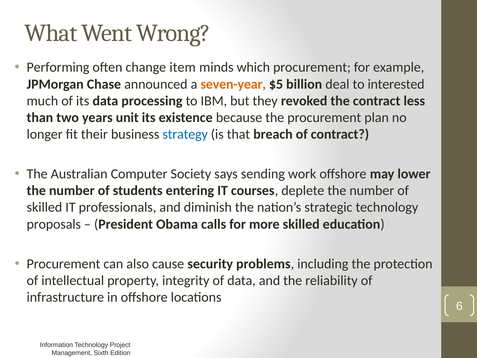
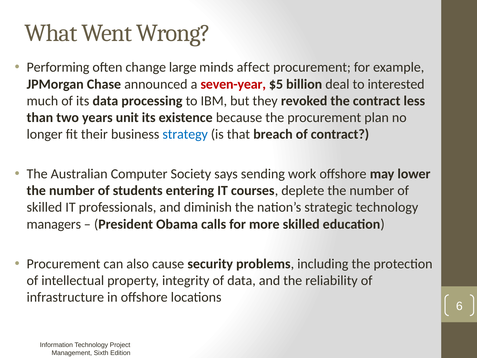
item: item -> large (183, 67)
which: which -> affect (253, 67)
seven-year colour: orange -> red (233, 84)
proposals: proposals -> managers (54, 224)
